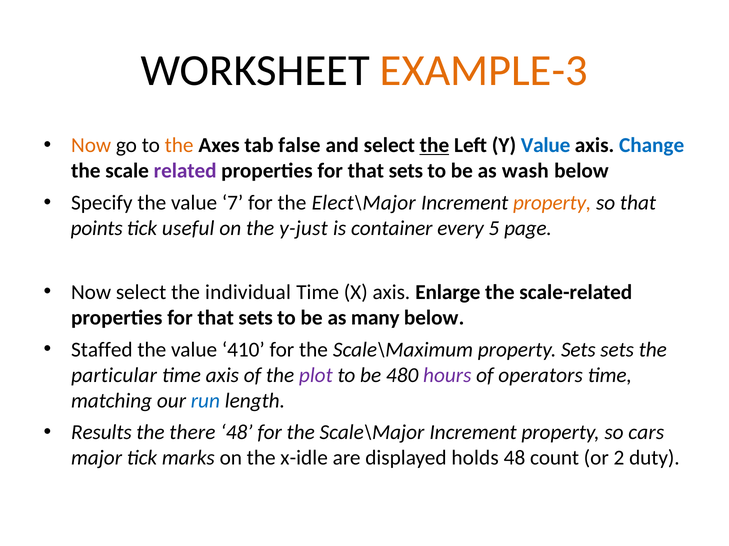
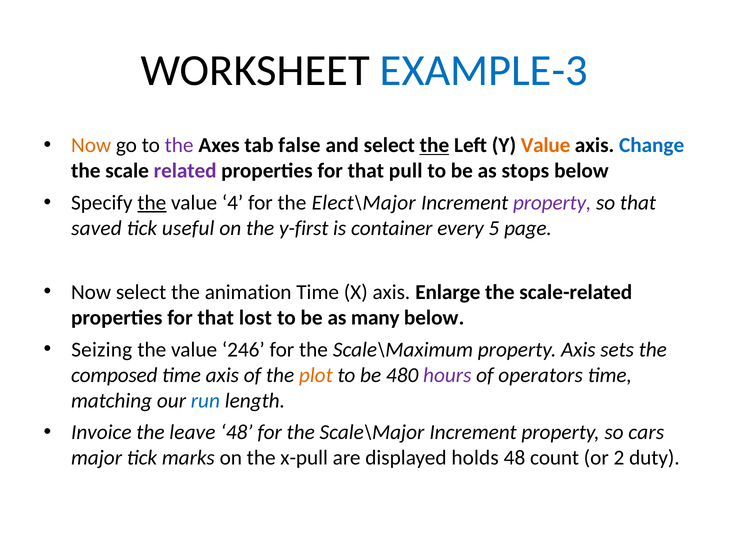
EXAMPLE-3 colour: orange -> blue (484, 71)
the colour: orange -> purple (179, 145)
Value colour: blue -> orange (546, 145)
sets: sets -> pull (406, 171)
wash: wash -> stops (525, 171)
the underline: none -> present (152, 203)
7: 7 -> 4 (233, 203)
property colour: orange -> purple (552, 203)
points: points -> saved (96, 229)
y-just: y-just -> y-first (304, 229)
individual: individual -> animation (248, 293)
sets: sets -> lost (255, 318)
Staffed: Staffed -> Seizing (102, 350)
410: 410 -> 246 (243, 350)
property Sets: Sets -> Axis (578, 350)
particular: particular -> composed (114, 376)
plot colour: purple -> orange (316, 376)
Results: Results -> Invoice (101, 433)
there: there -> leave (192, 433)
x-idle: x-idle -> x-pull (304, 459)
